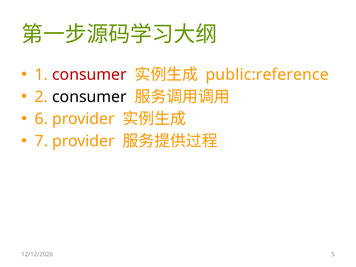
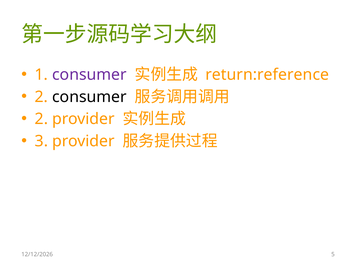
consumer colour: red -> purple (89, 75)
public:reference: public:reference -> return:reference (267, 75)
6: 6 -> 2 (41, 119)
7: 7 -> 3 (41, 141)
